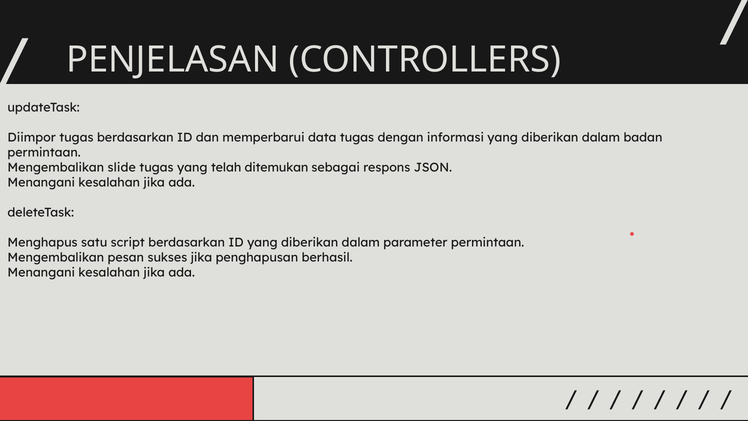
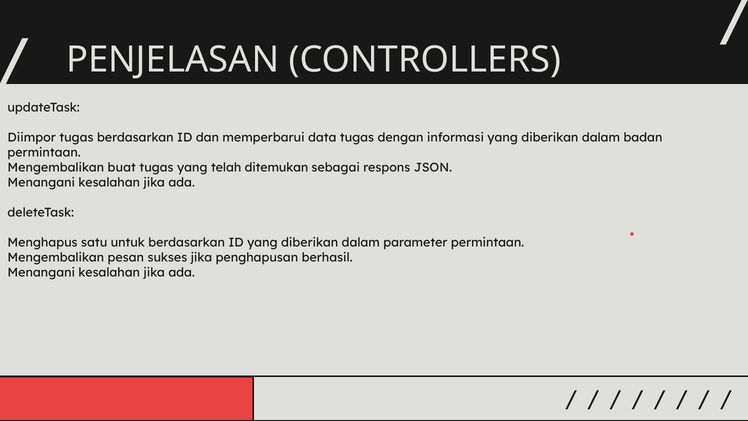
slide: slide -> buat (122, 168)
script: script -> untuk (128, 242)
